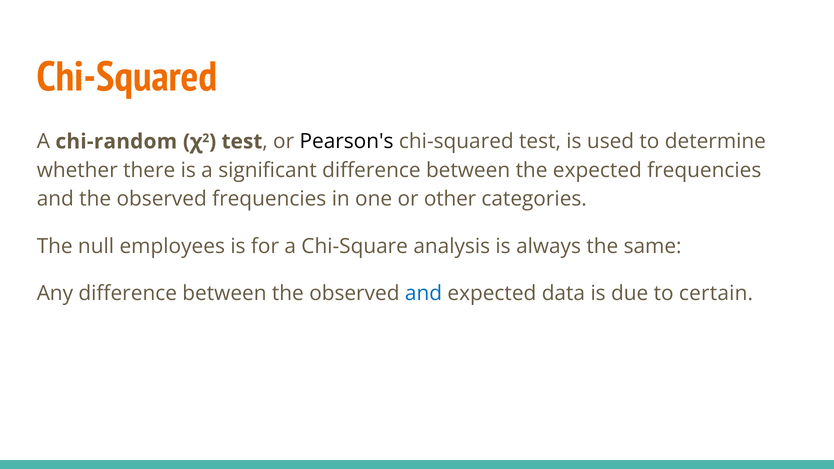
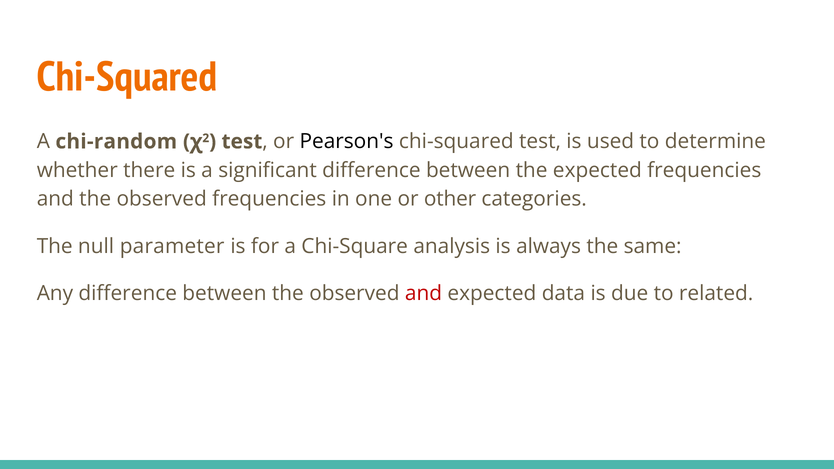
employees: employees -> parameter (172, 246)
and colour: blue -> red (424, 294)
certain: certain -> related (716, 294)
